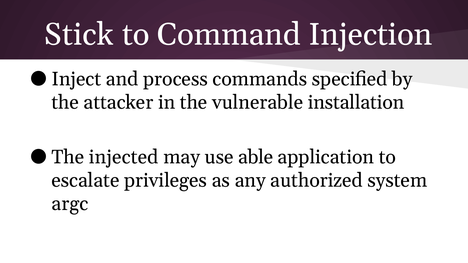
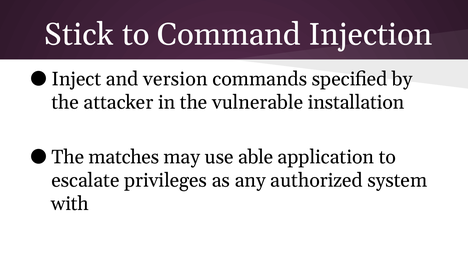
process: process -> version (175, 79)
injected: injected -> matches (124, 157)
argc: argc -> with (70, 204)
